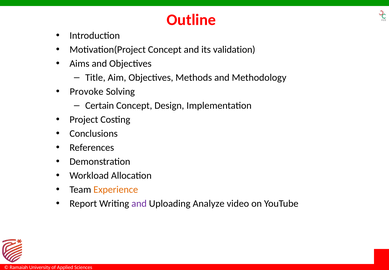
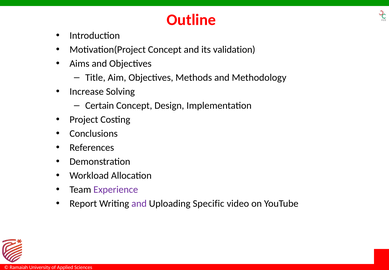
Provoke: Provoke -> Increase (87, 91)
Experience colour: orange -> purple (116, 189)
Analyze: Analyze -> Specific (209, 203)
